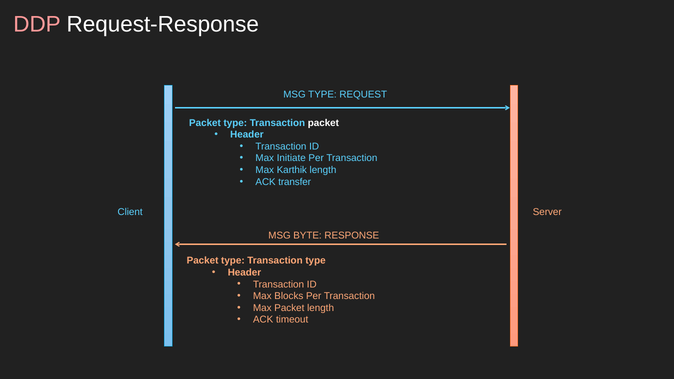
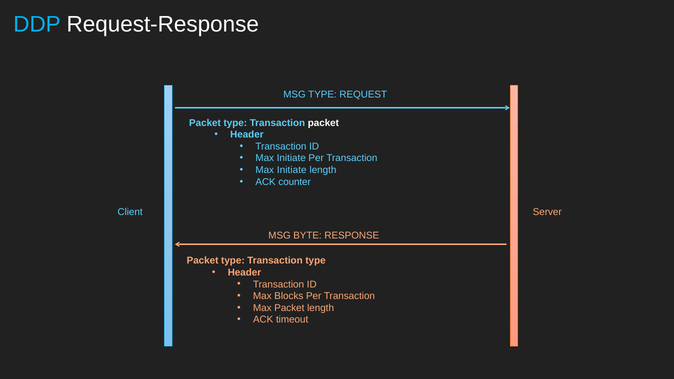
DDP colour: pink -> light blue (37, 25)
Karthik: Karthik -> Initiate (292, 170)
transfer: transfer -> counter (295, 182)
